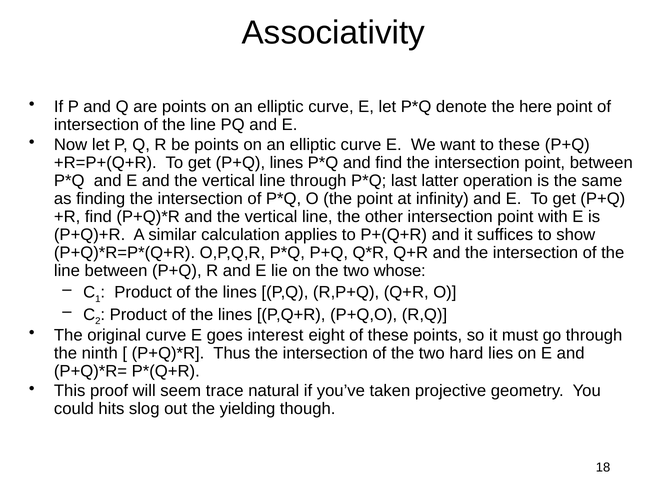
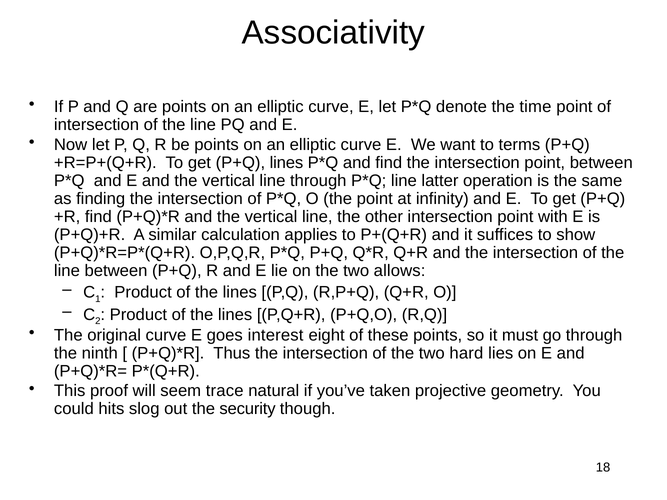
here: here -> time (535, 107)
to these: these -> terms (519, 145)
last: last -> line (404, 181)
whose: whose -> allows (400, 271)
yielding: yielding -> security (248, 409)
